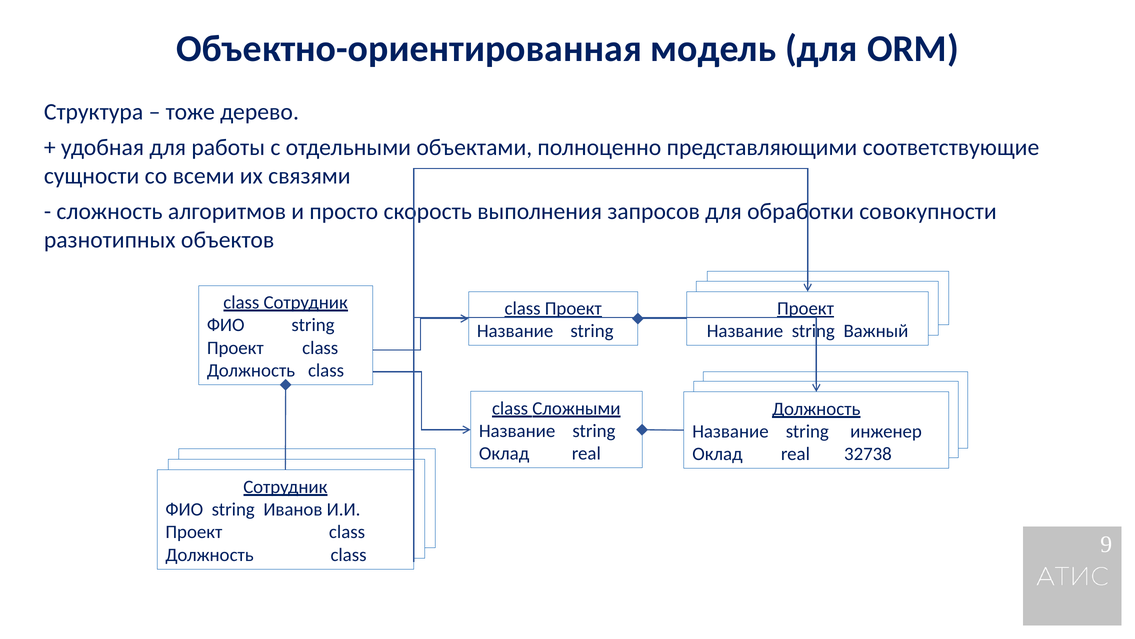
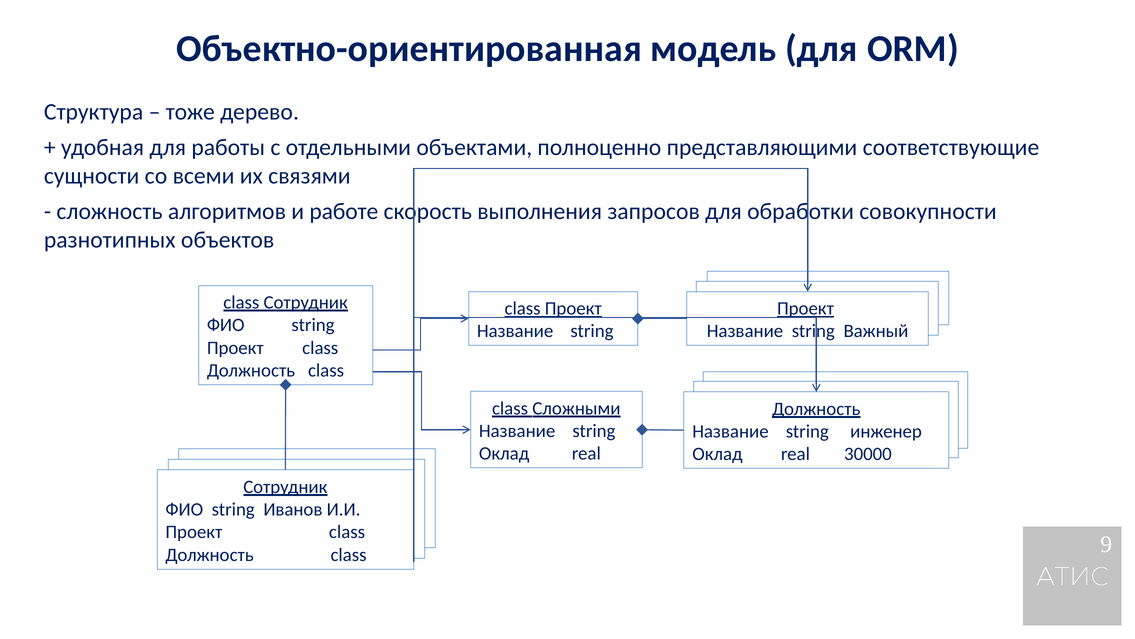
просто: просто -> работе (344, 211)
32738: 32738 -> 30000 (868, 454)
